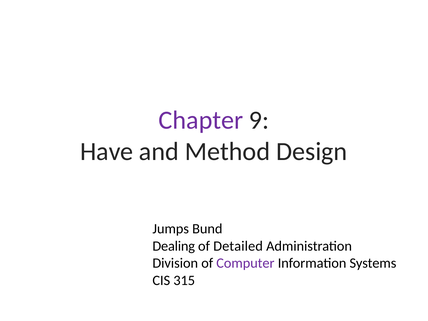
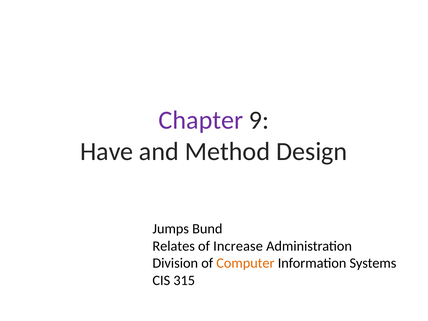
Dealing: Dealing -> Relates (174, 246)
Detailed: Detailed -> Increase (238, 246)
Computer colour: purple -> orange (245, 263)
